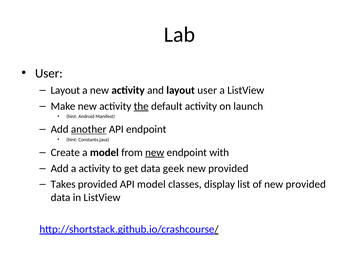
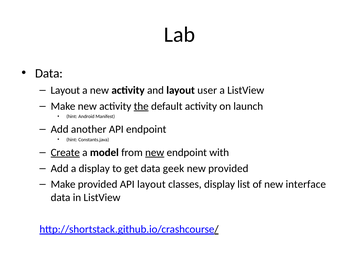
User: User -> Data (49, 73)
another underline: present -> none (89, 129)
Create underline: none -> present (65, 153)
a activity: activity -> display (94, 169)
Takes: Takes -> Make (63, 185)
API model: model -> layout (151, 185)
of new provided: provided -> interface (306, 185)
